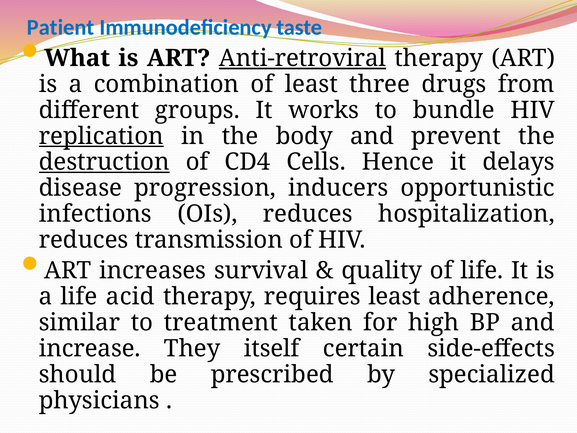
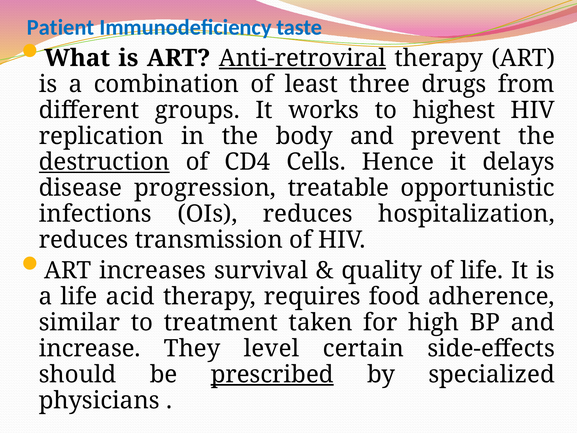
bundle: bundle -> highest (454, 110)
replication underline: present -> none (101, 136)
inducers: inducers -> treatable (338, 188)
requires least: least -> food (394, 296)
itself: itself -> level (272, 348)
prescribed underline: none -> present (272, 374)
